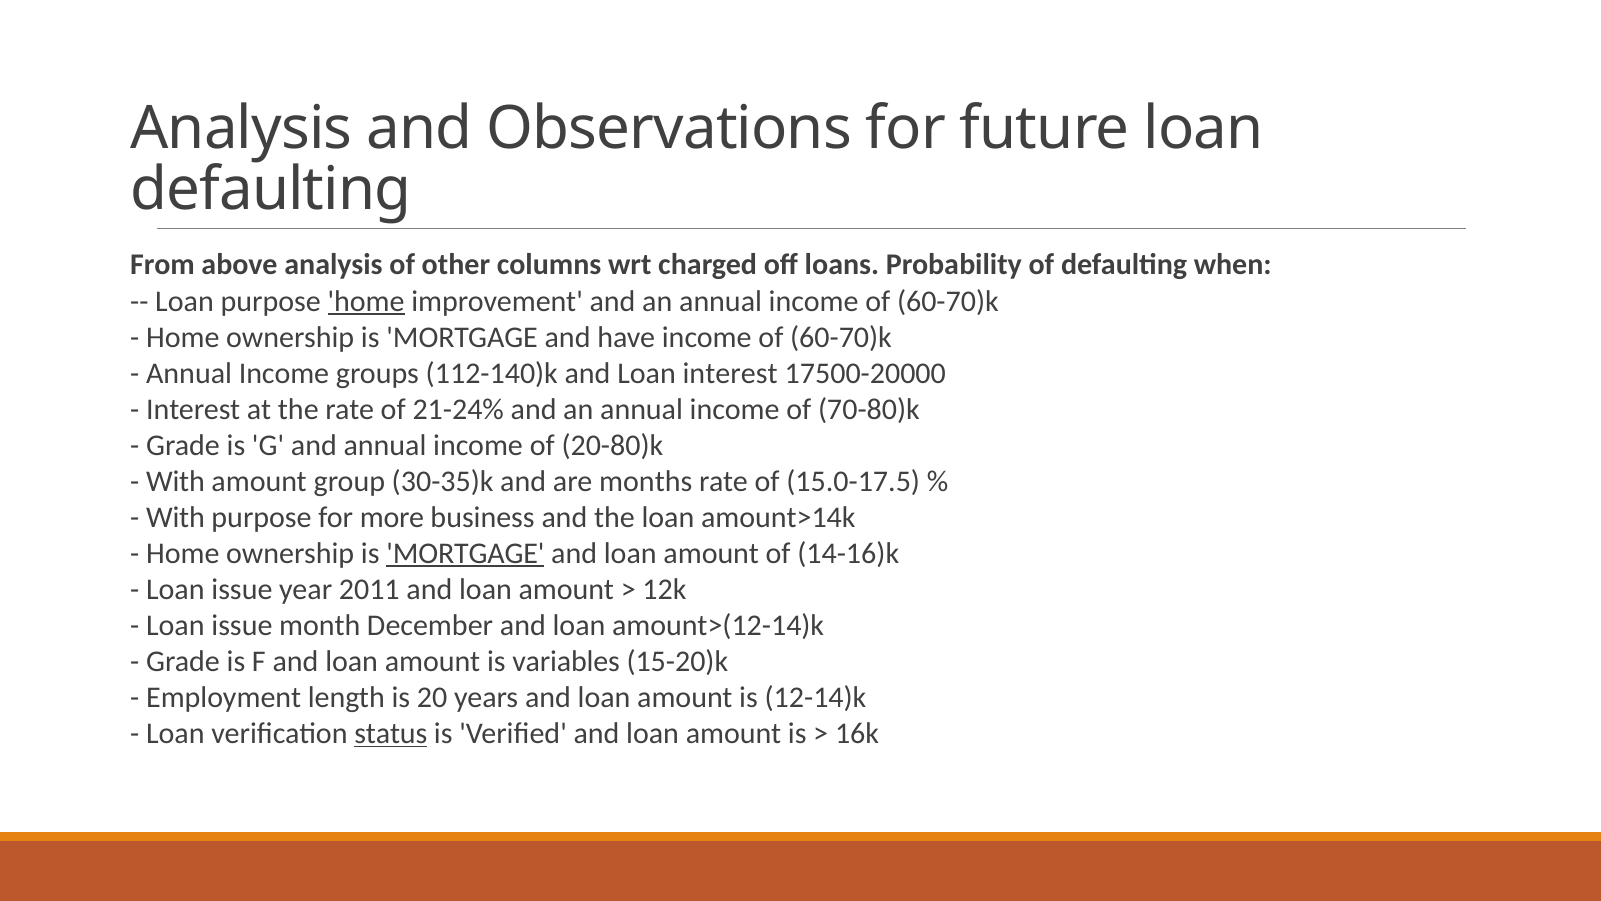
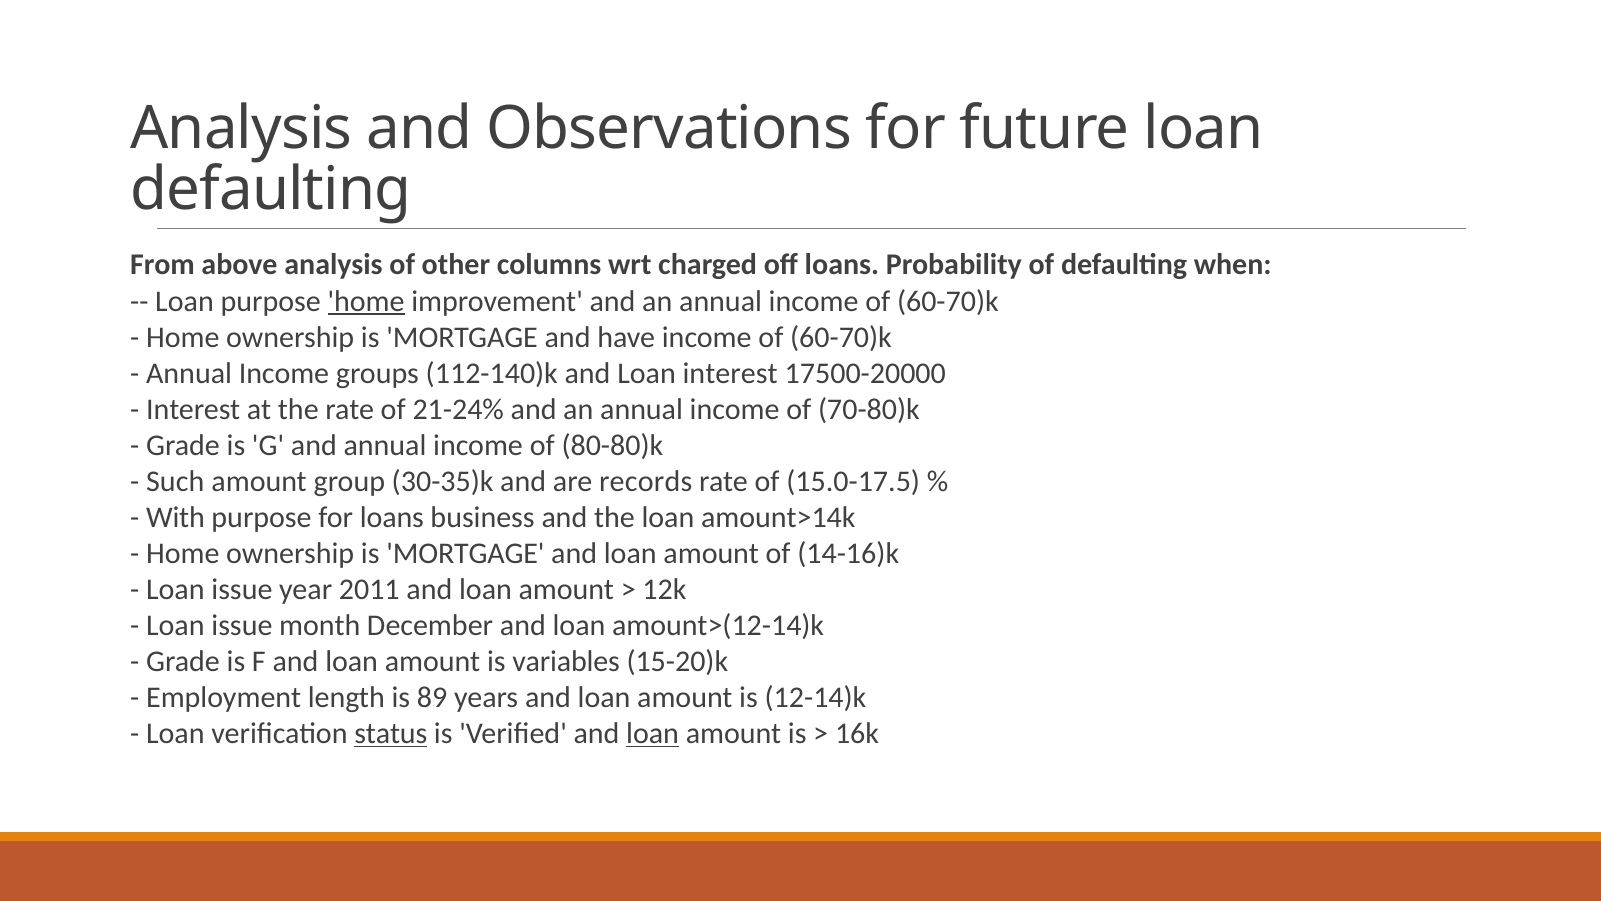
20-80)k: 20-80)k -> 80-80)k (612, 445)
With: With -> Such (175, 481)
months: months -> records (646, 481)
for more: more -> loans (392, 517)
MORTGAGE underline: present -> none (465, 553)
20: 20 -> 89 (432, 697)
loan underline: none -> present (653, 733)
